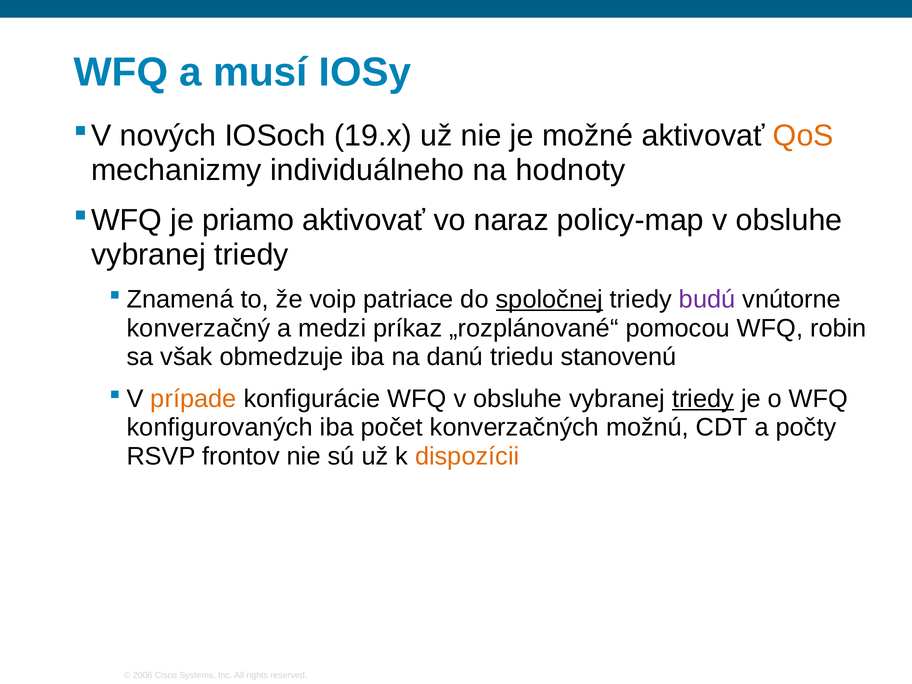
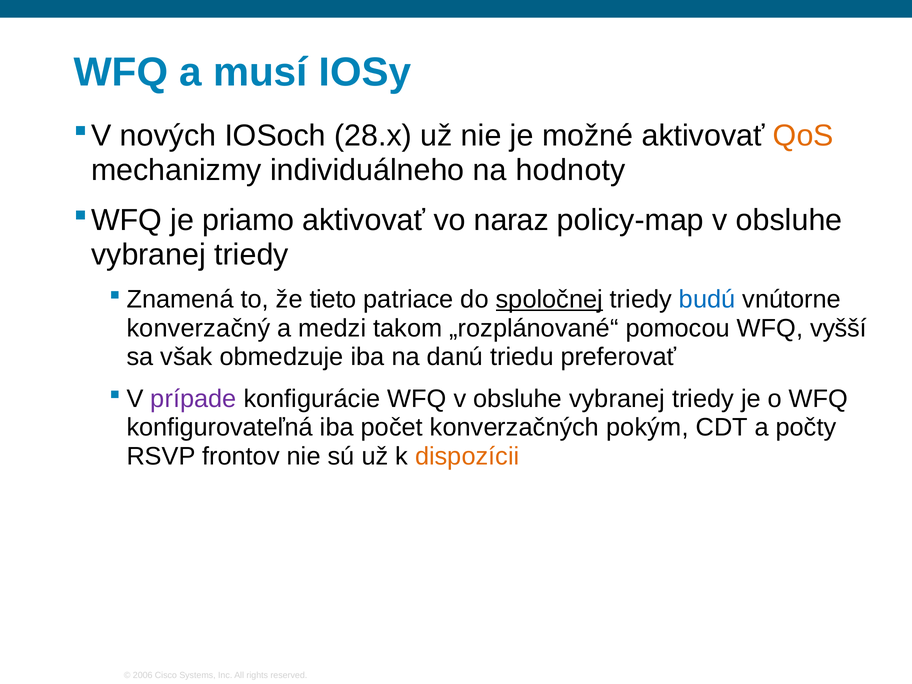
19.x: 19.x -> 28.x (373, 136)
voip: voip -> tieto (333, 299)
budú colour: purple -> blue (707, 299)
príkaz: príkaz -> takom (408, 328)
robin: robin -> vyšší (838, 328)
stanovenú: stanovenú -> preferovať (618, 357)
prípade colour: orange -> purple (193, 399)
triedy underline: present -> none (703, 399)
konfigurovaných: konfigurovaných -> konfigurovateľná (220, 428)
možnú: možnú -> pokým (647, 428)
